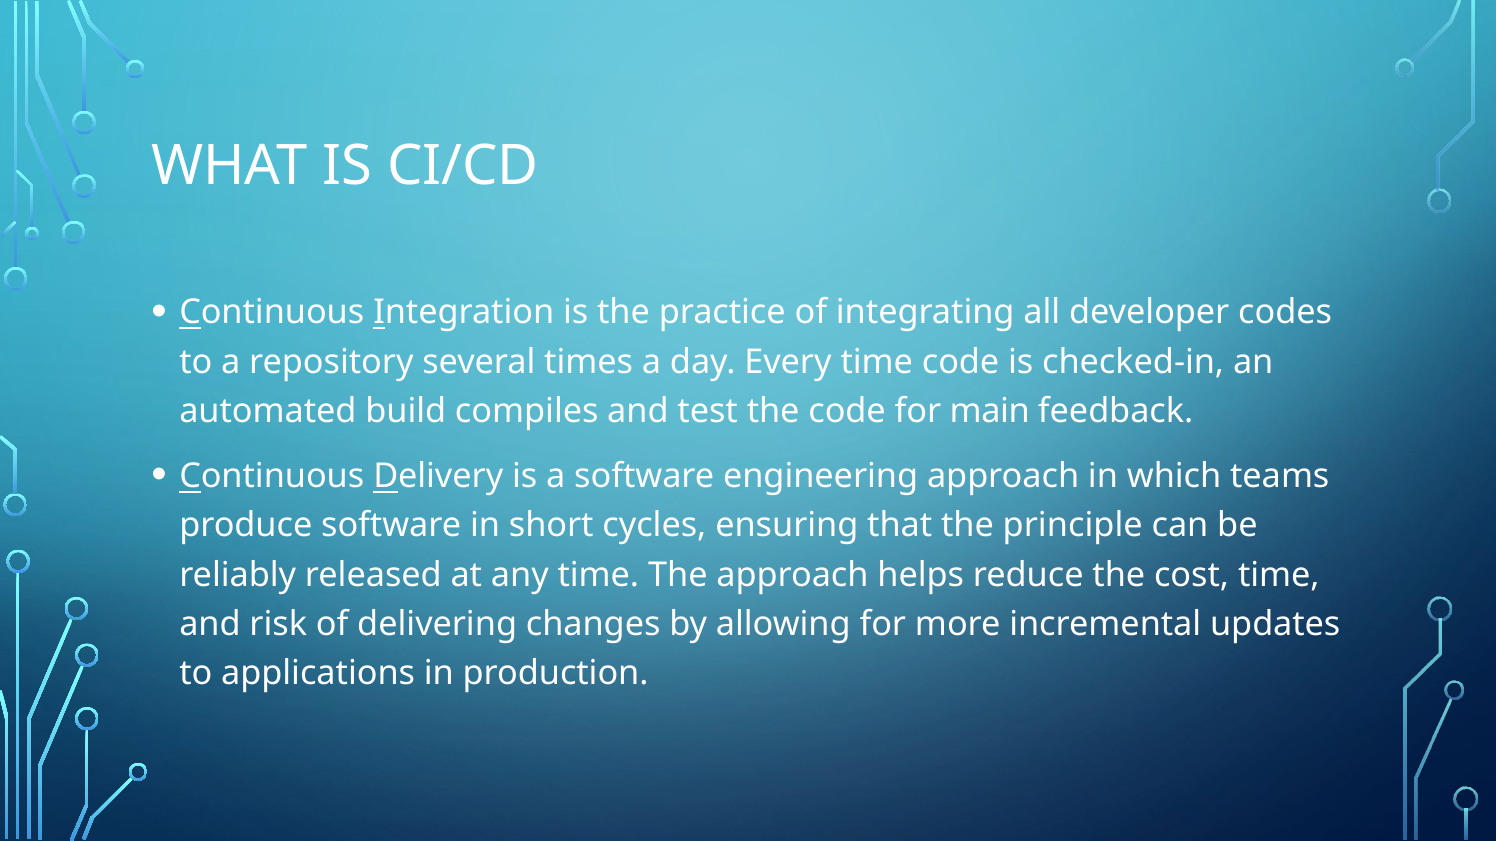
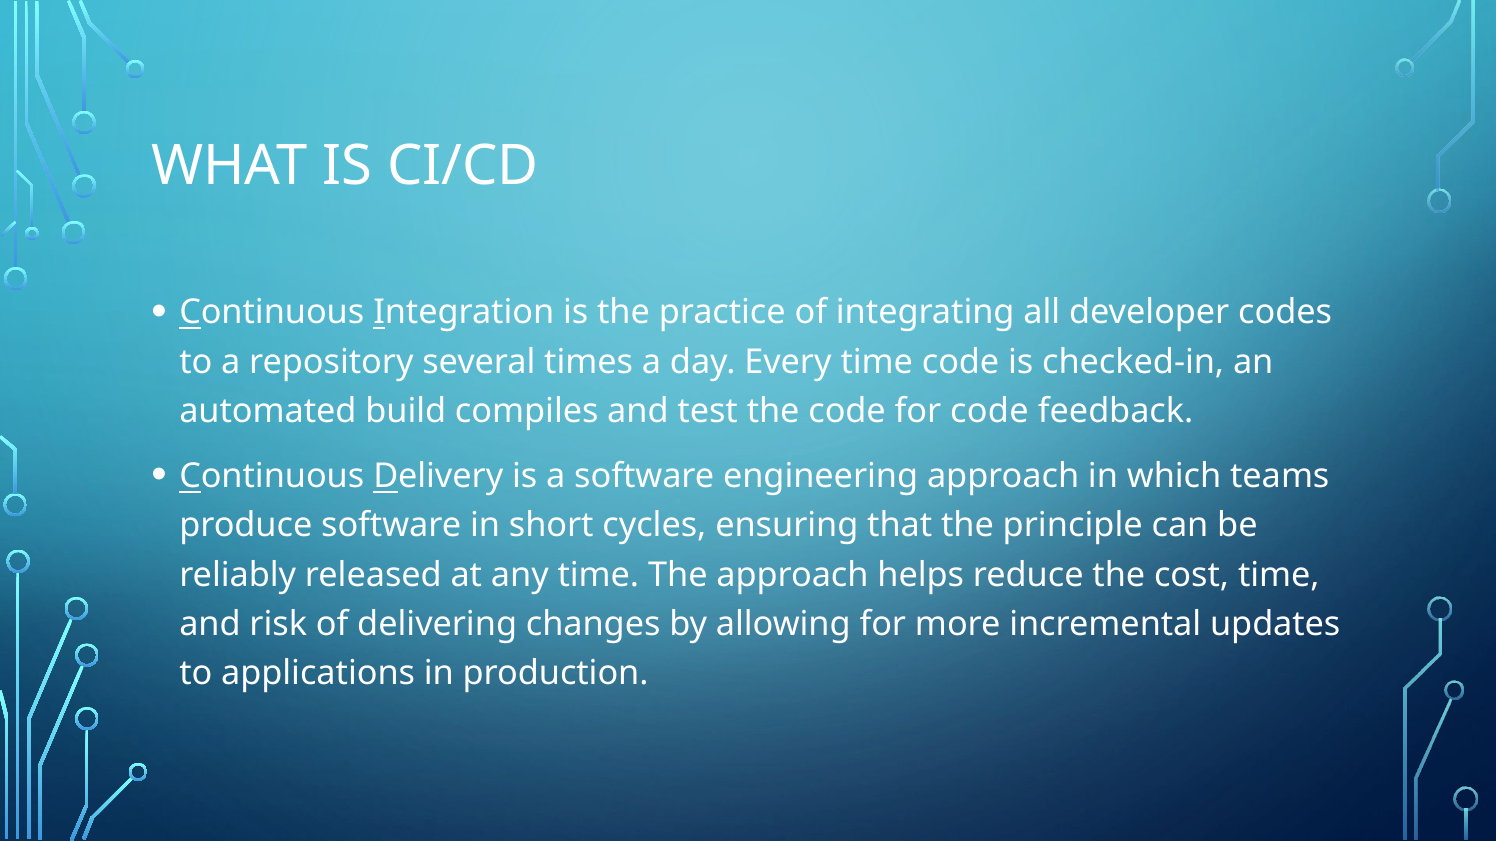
for main: main -> code (989, 412)
